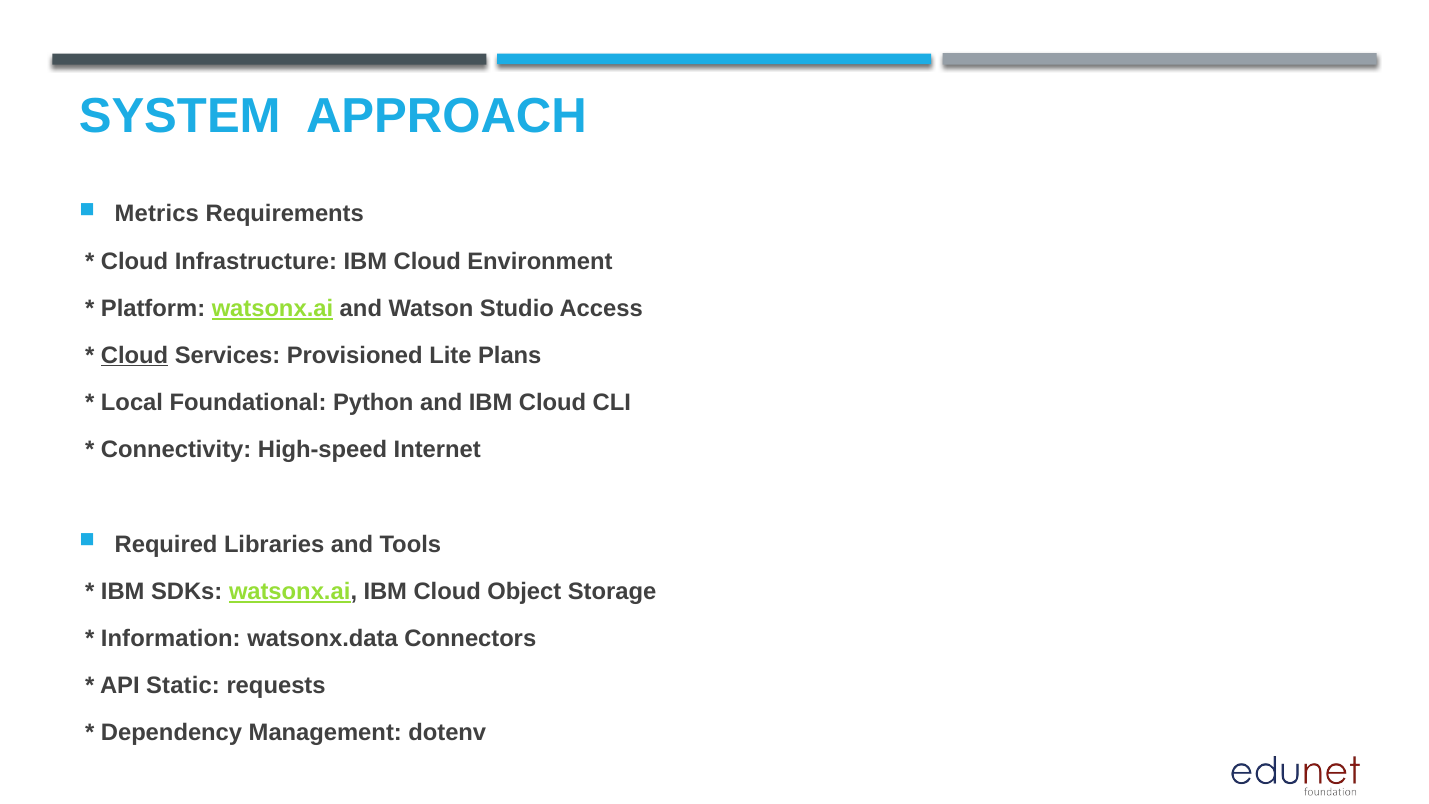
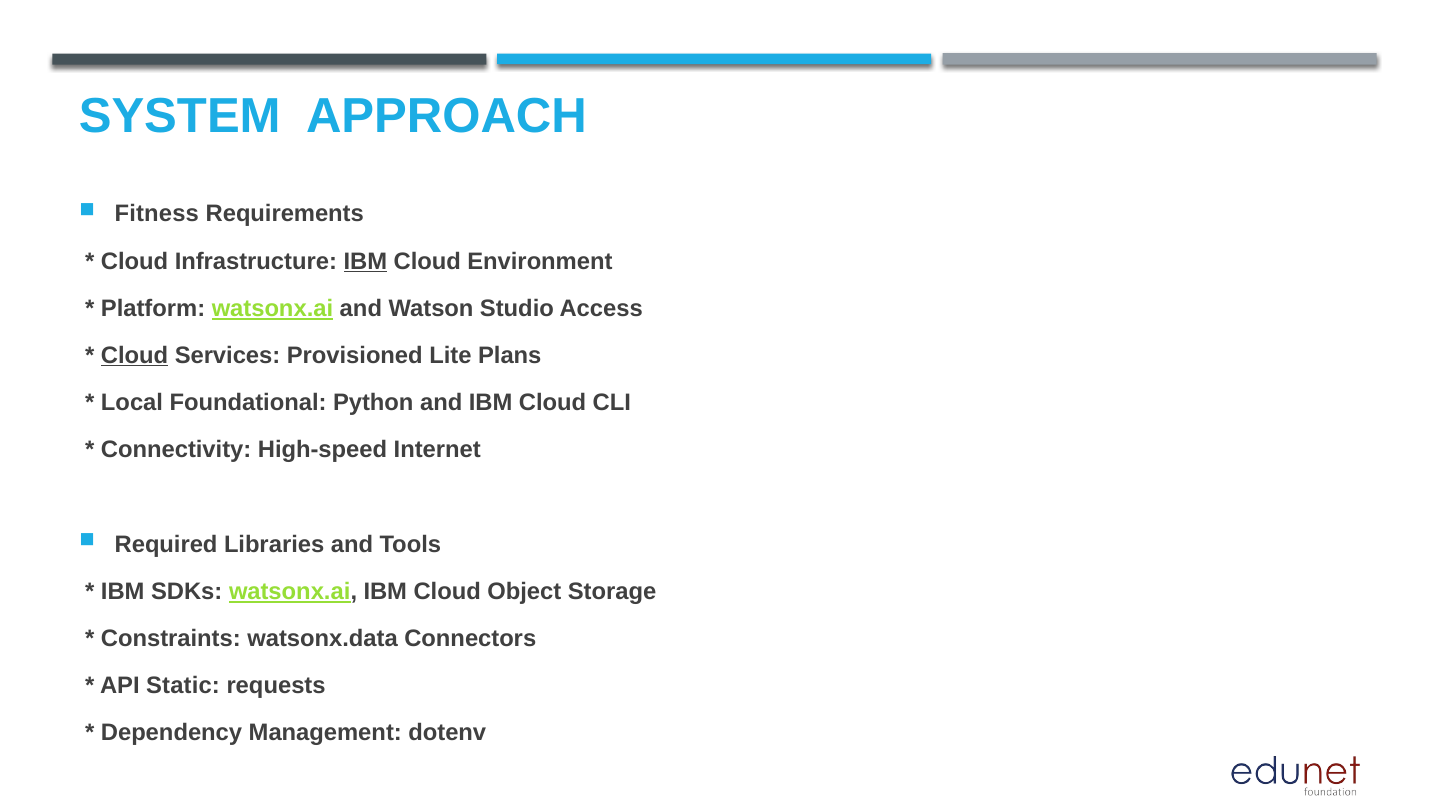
Metrics: Metrics -> Fitness (157, 214)
IBM underline: none -> present (365, 261)
Information: Information -> Constraints (171, 638)
